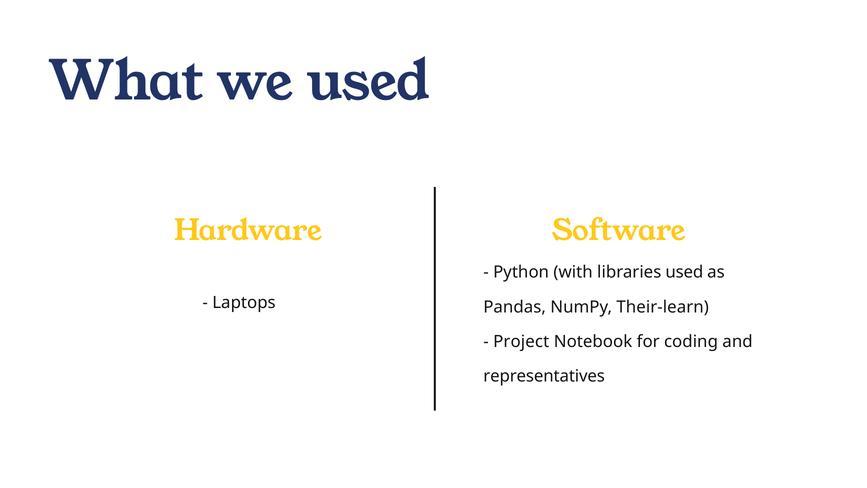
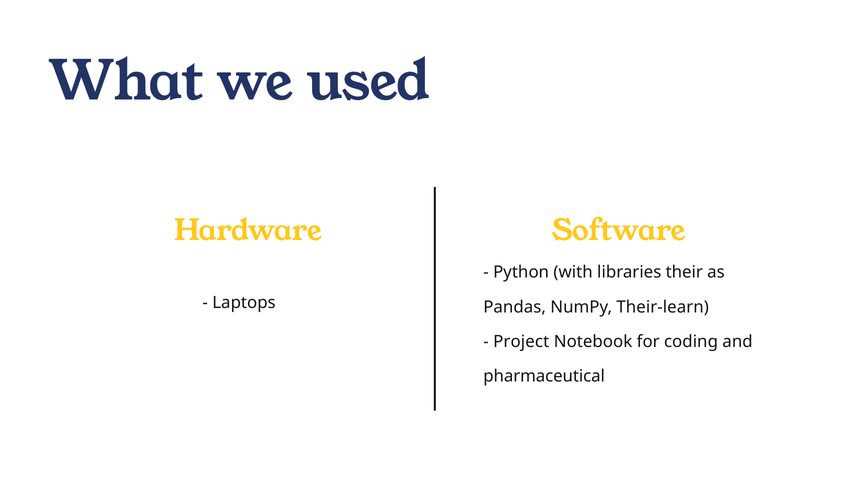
libraries used: used -> their (684, 272)
representatives: representatives -> pharmaceutical (544, 376)
